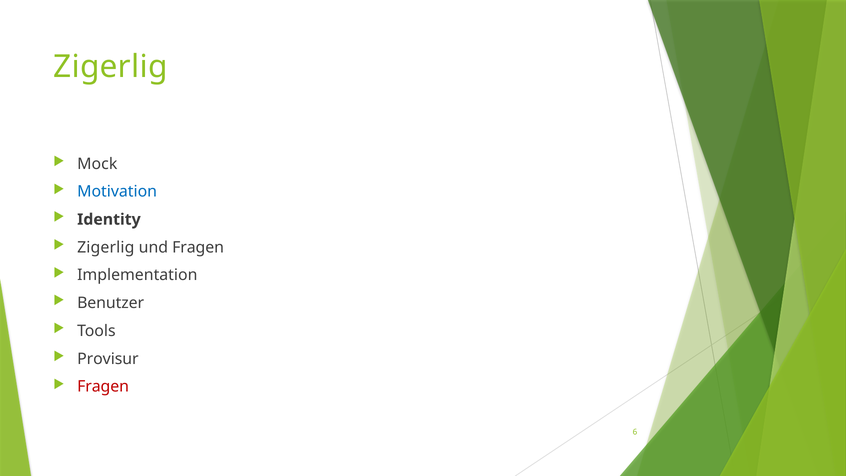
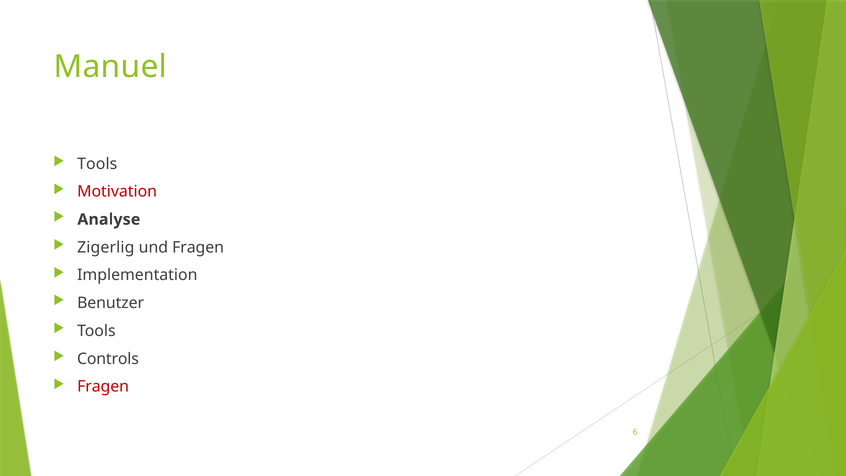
Zigerlig: Zigerlig -> Manuel (110, 67)
Mock: Mock -> Tools (97, 164)
Motivation colour: blue -> red (117, 192)
Identity: Identity -> Analyse (109, 219)
Provisur: Provisur -> Controls (108, 359)
